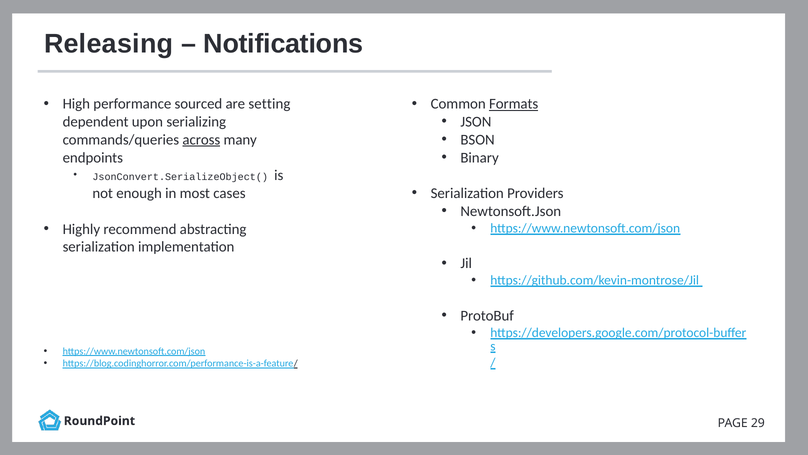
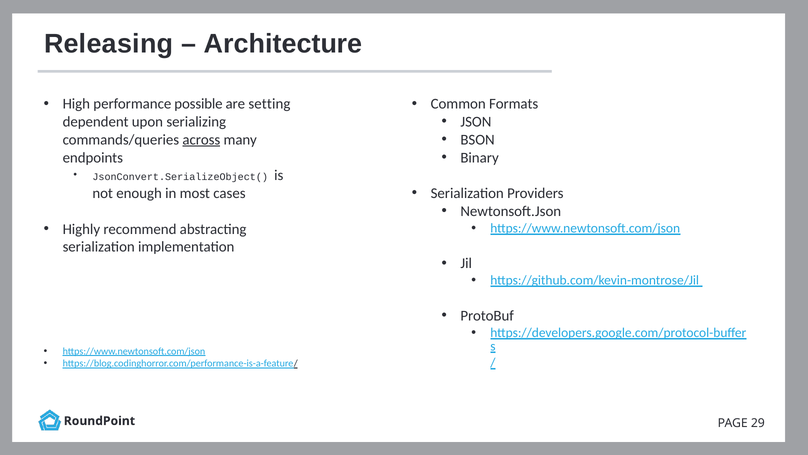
Notifications: Notifications -> Architecture (283, 44)
sourced: sourced -> possible (198, 104)
Formats underline: present -> none (514, 104)
